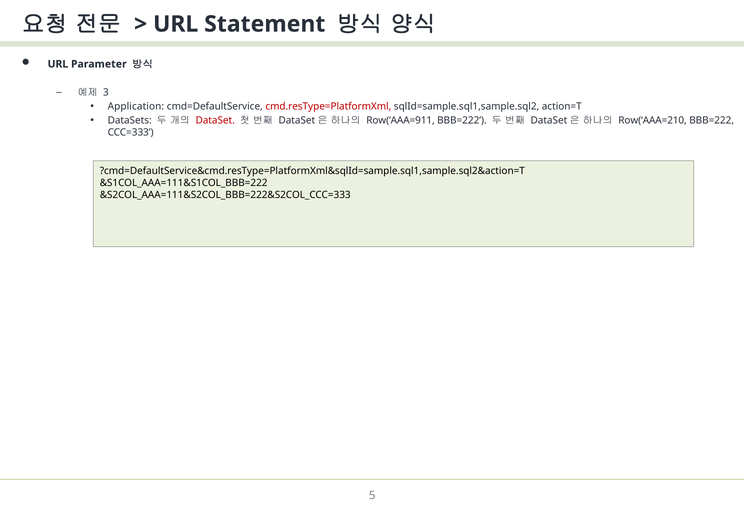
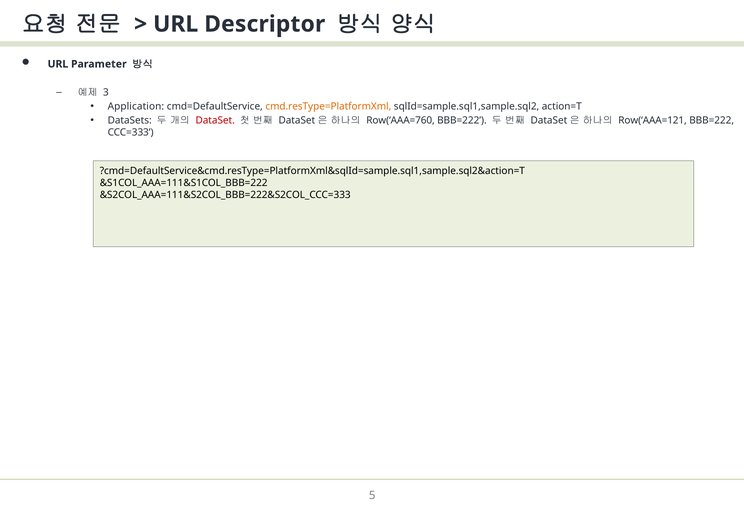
Statement: Statement -> Descriptor (265, 24)
cmd.resType=PlatformXml colour: red -> orange (328, 106)
Row(‘AAA=911: Row(‘AAA=911 -> Row(‘AAA=760 (401, 120)
Row(‘AAA=210: Row(‘AAA=210 -> Row(‘AAA=121 (653, 120)
